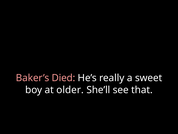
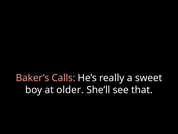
Died: Died -> Calls (63, 78)
